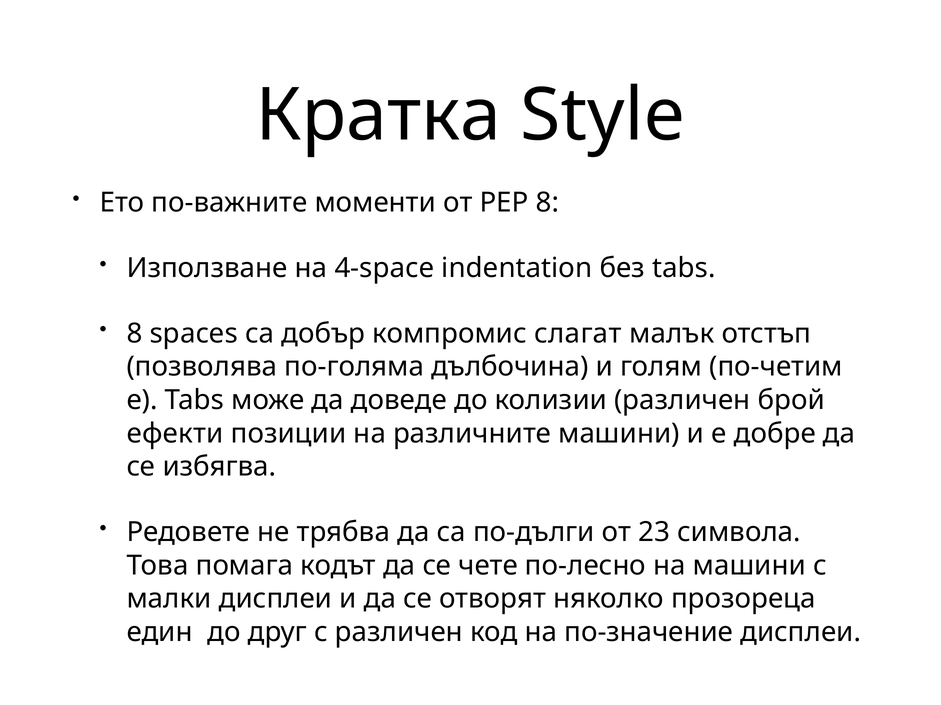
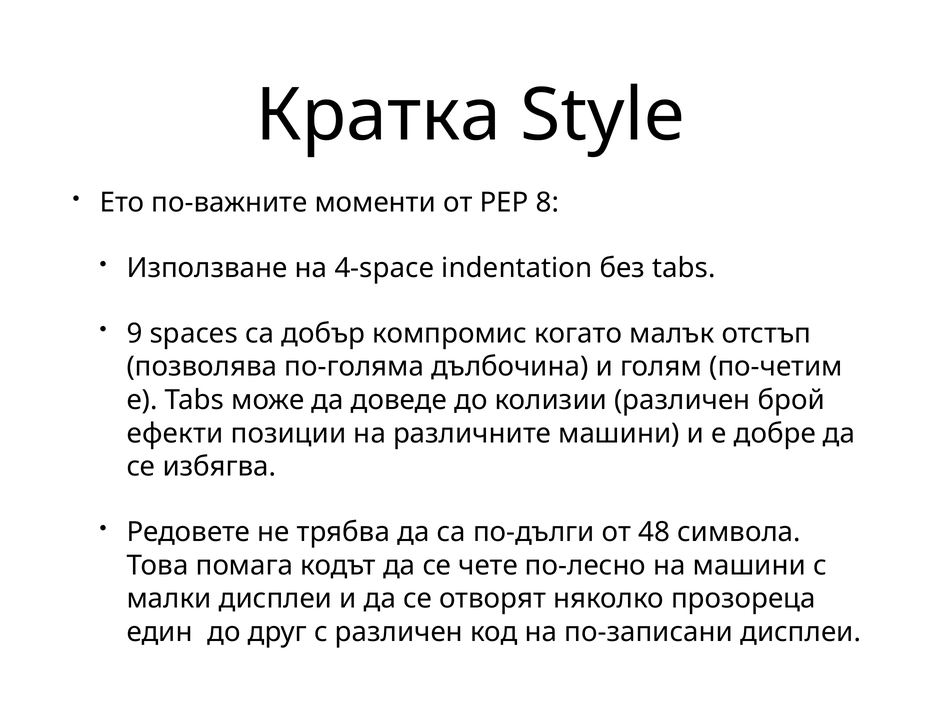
8: 8 -> 9 (135, 334)
слагат: слагат -> когато (578, 334)
23: 23 -> 48 (654, 533)
по-значение: по-значение -> по-записани (649, 633)
